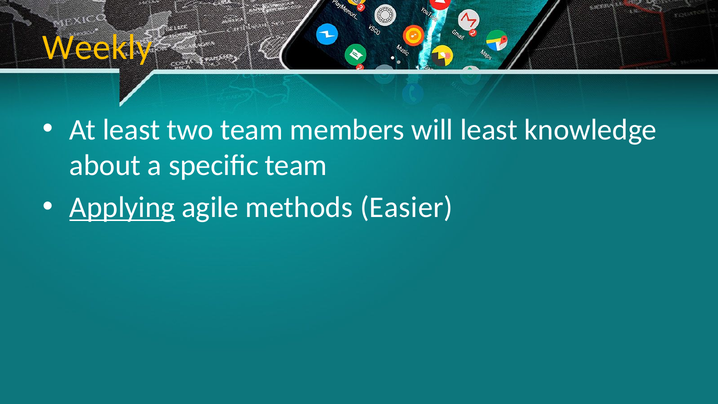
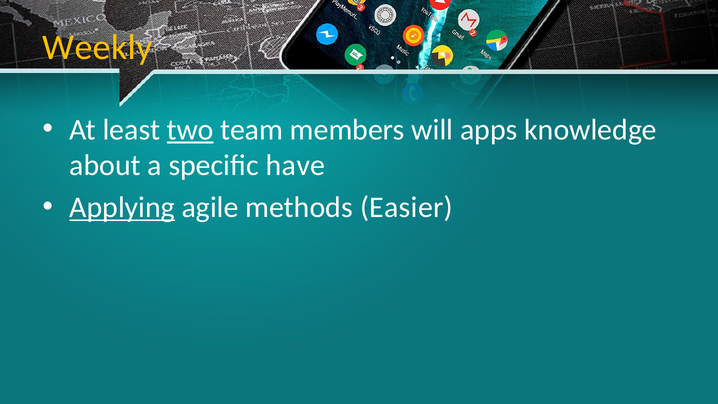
two underline: none -> present (190, 130)
will least: least -> apps (489, 130)
specific team: team -> have (296, 166)
